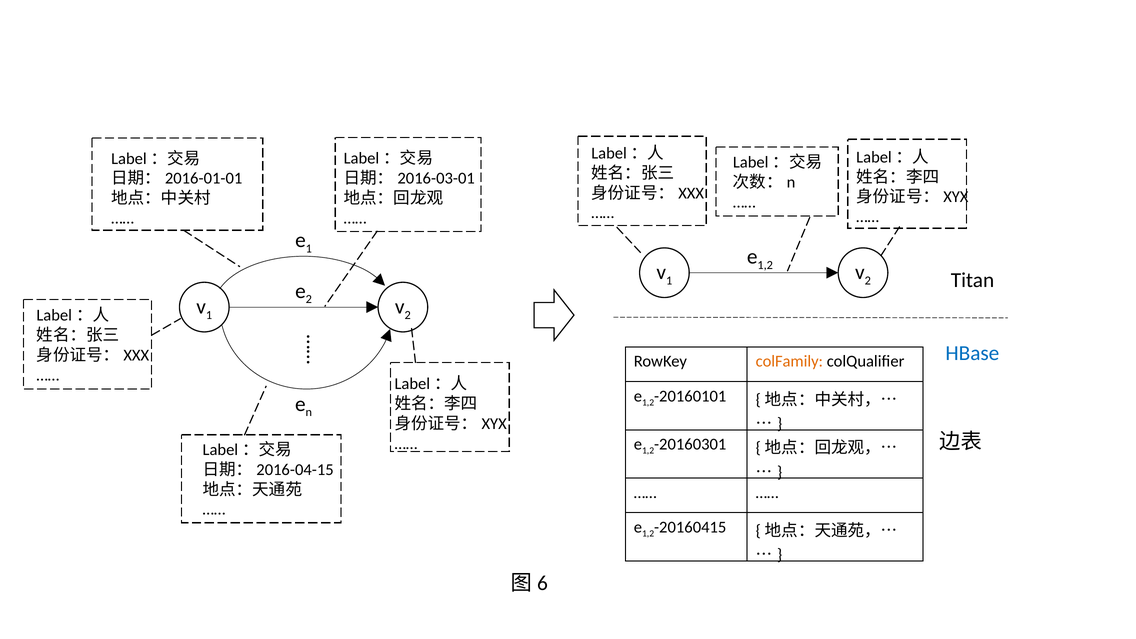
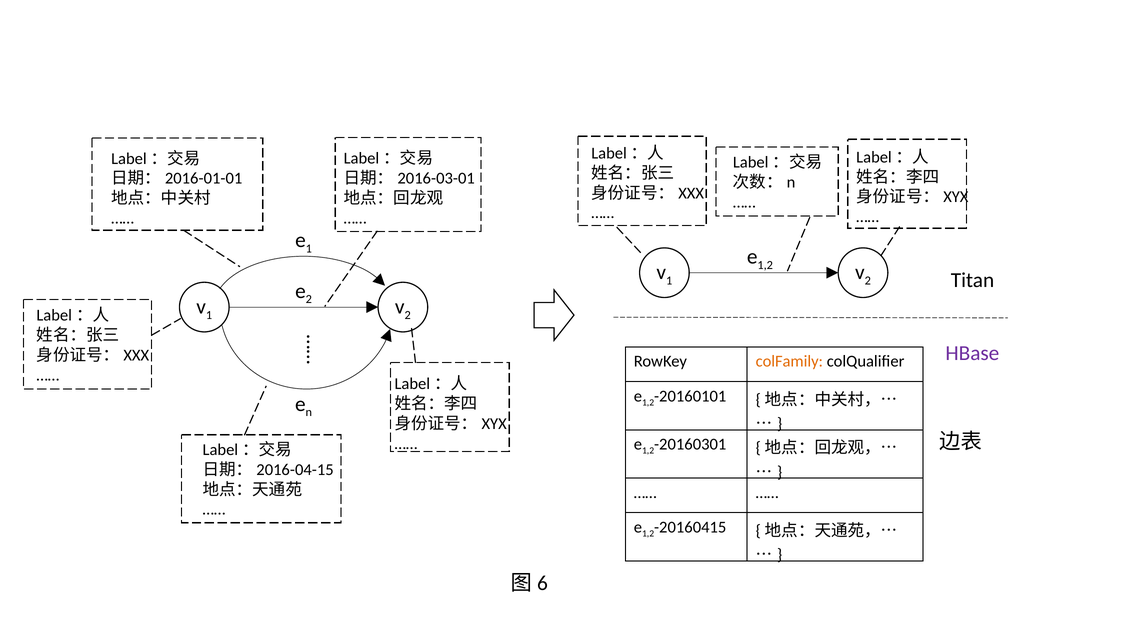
HBase colour: blue -> purple (972, 353)
